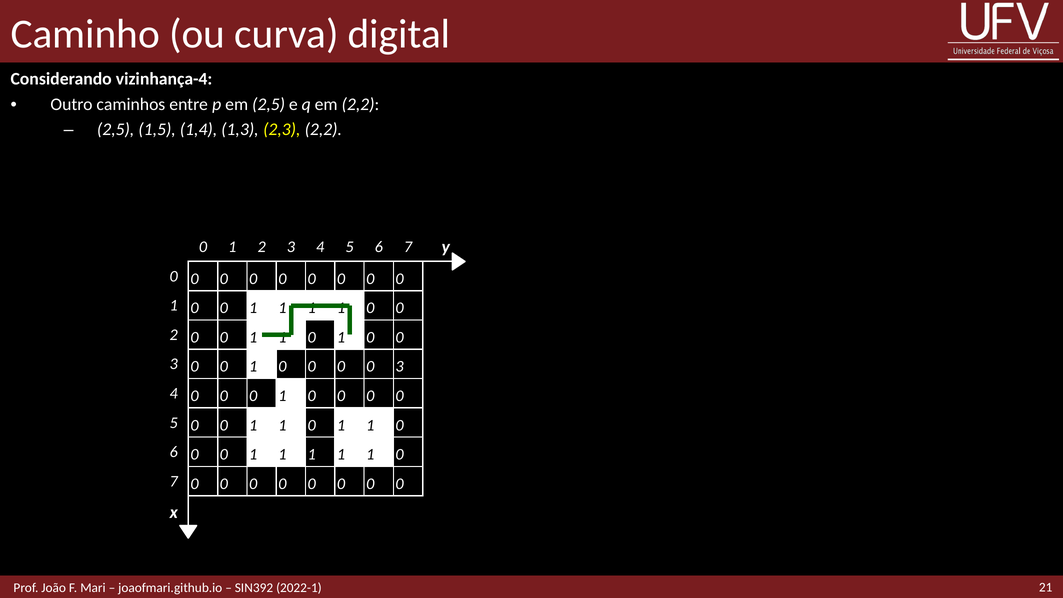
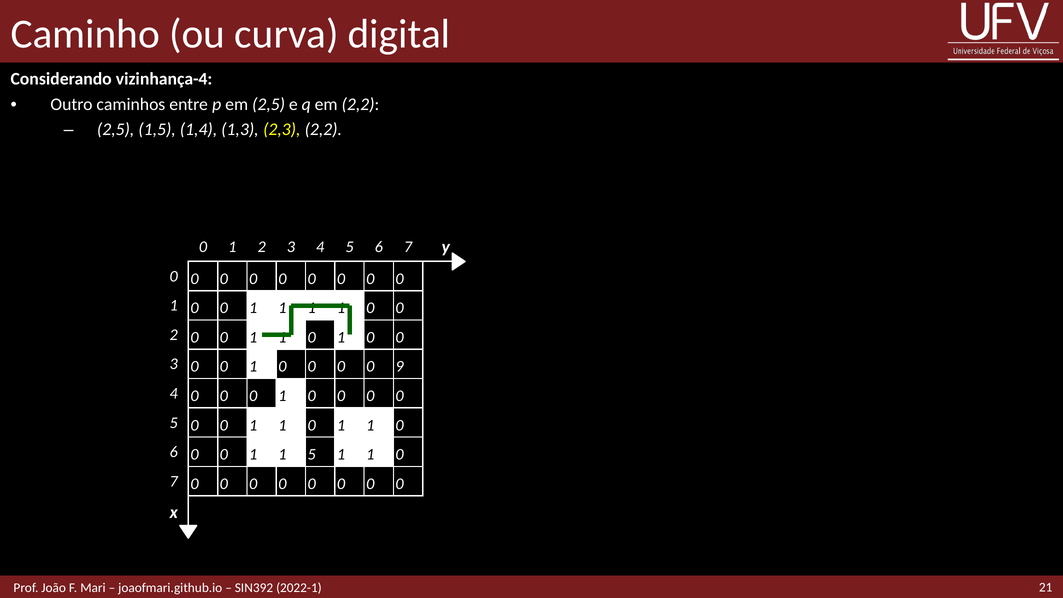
0 0 0 3: 3 -> 9 (400, 367)
1: 1 -> 5 (312, 454)
